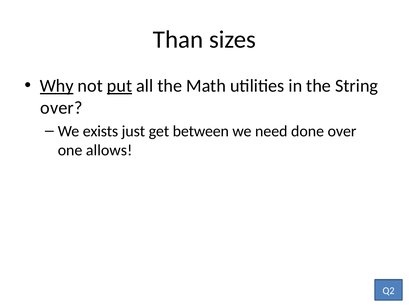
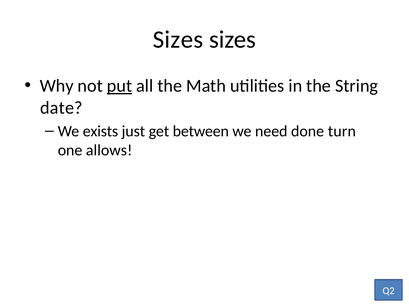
Than: Than -> Sizes (178, 40)
Why underline: present -> none (57, 86)
over: over -> date (61, 108)
done over: over -> turn (342, 131)
